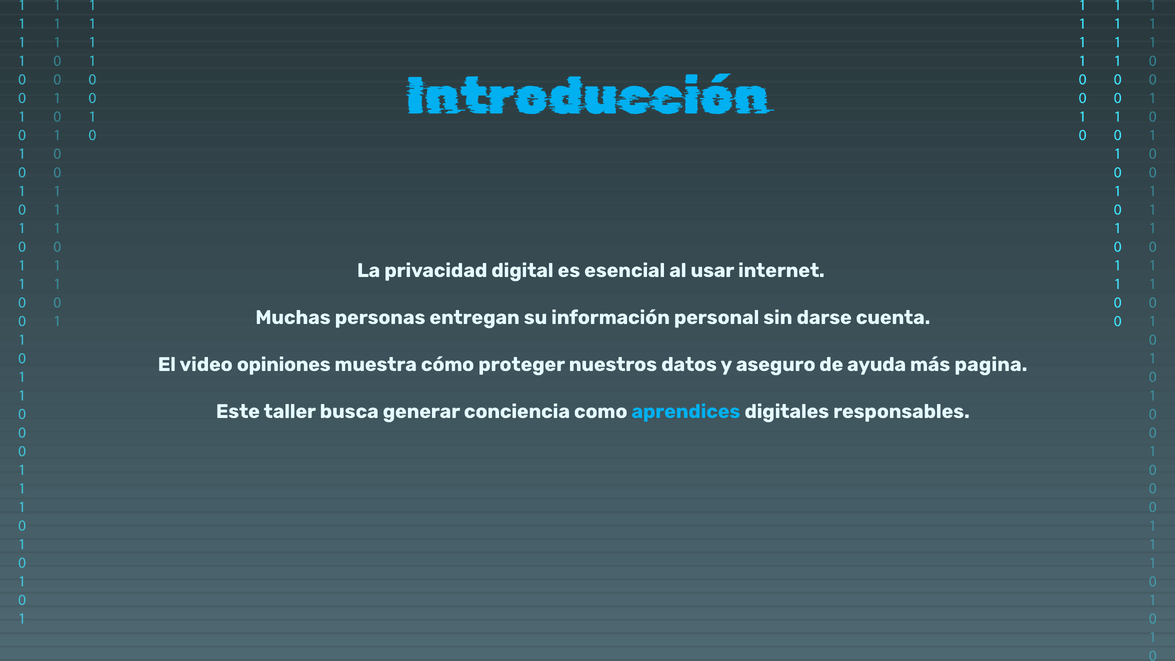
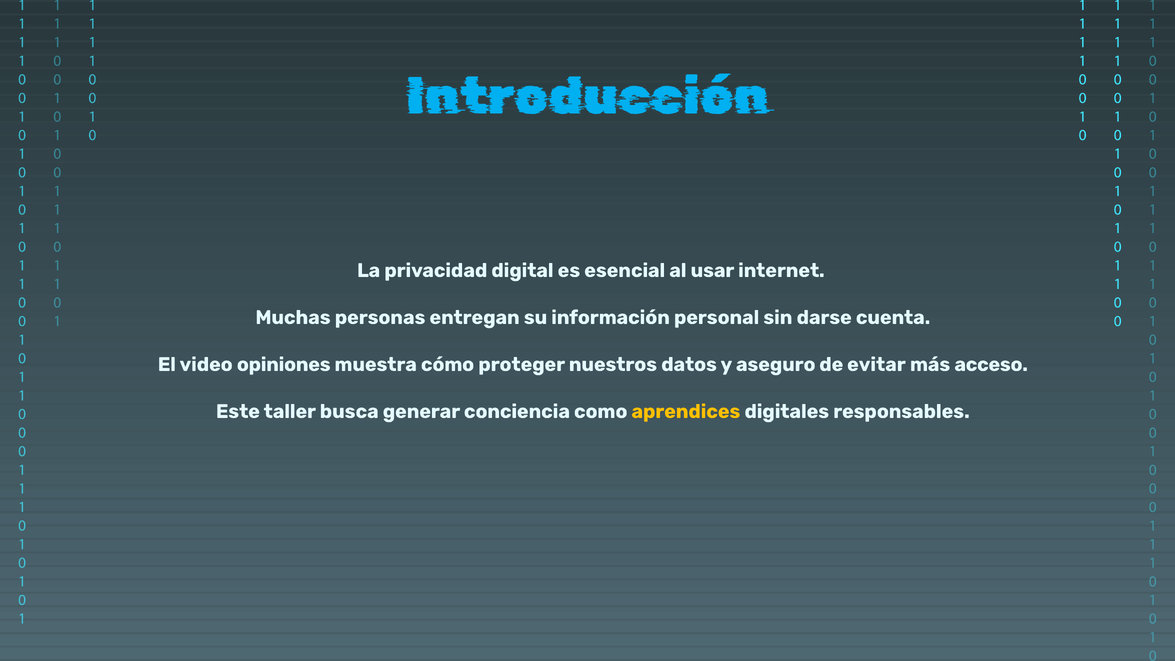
ayuda: ayuda -> evitar (876, 364)
pagina: pagina -> acceso (991, 364)
aprendices colour: light blue -> yellow (686, 411)
